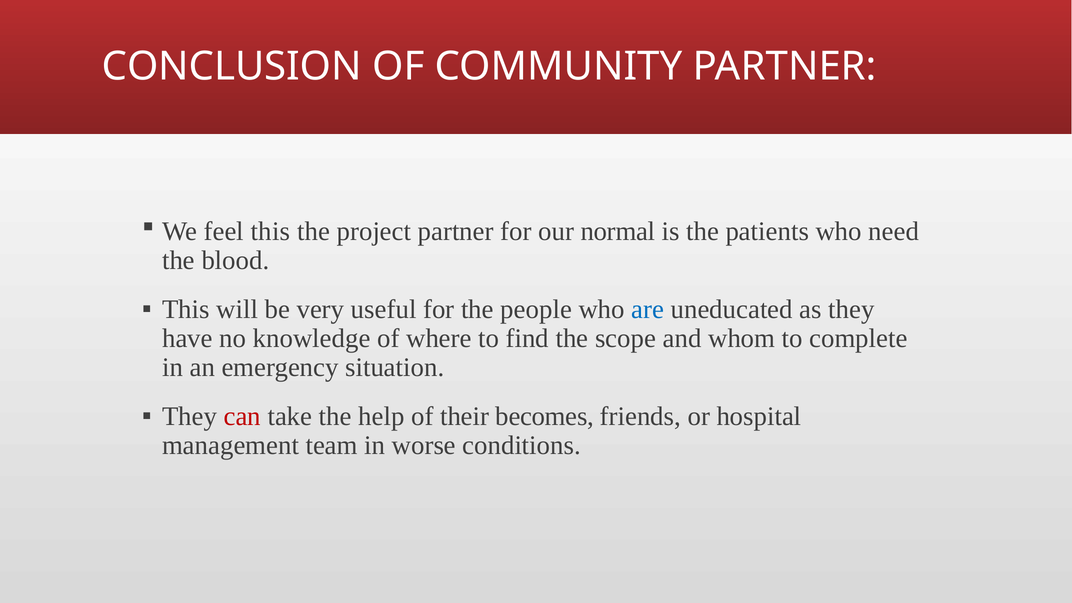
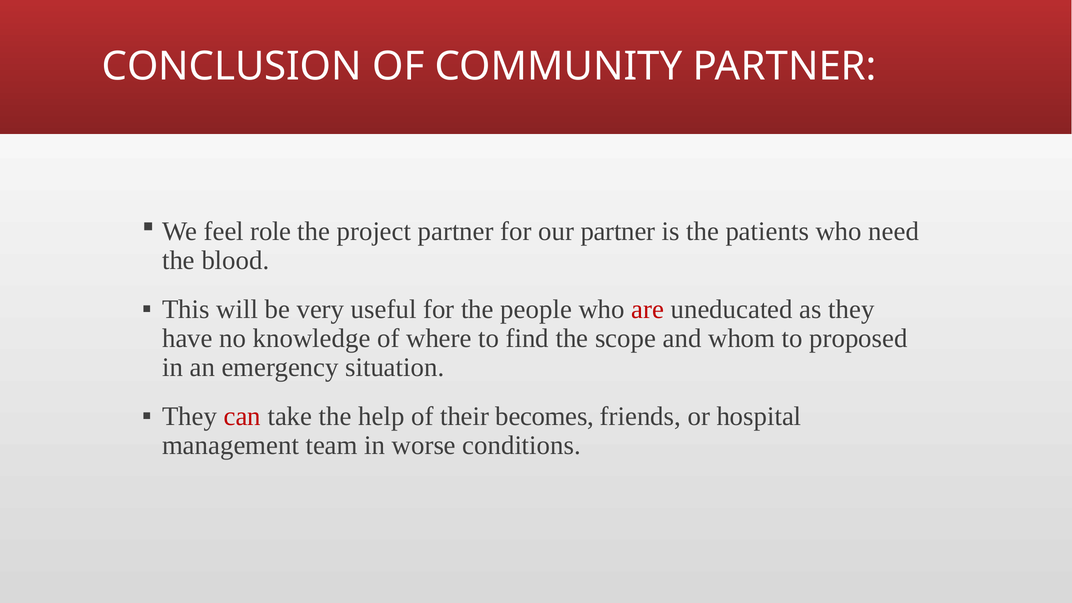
feel this: this -> role (271, 231)
our normal: normal -> partner (618, 231)
are colour: blue -> red (648, 309)
complete: complete -> proposed (858, 338)
